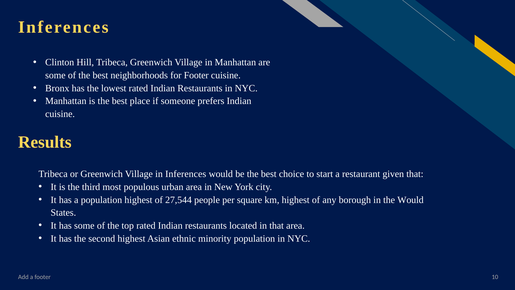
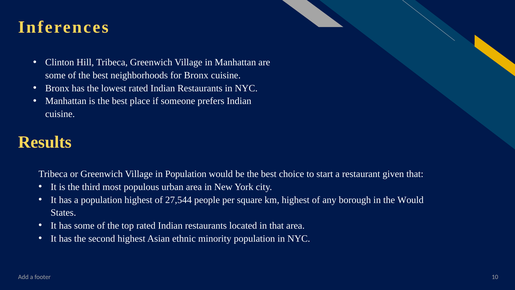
for Footer: Footer -> Bronx (196, 75)
in Inferences: Inferences -> Population (186, 174)
